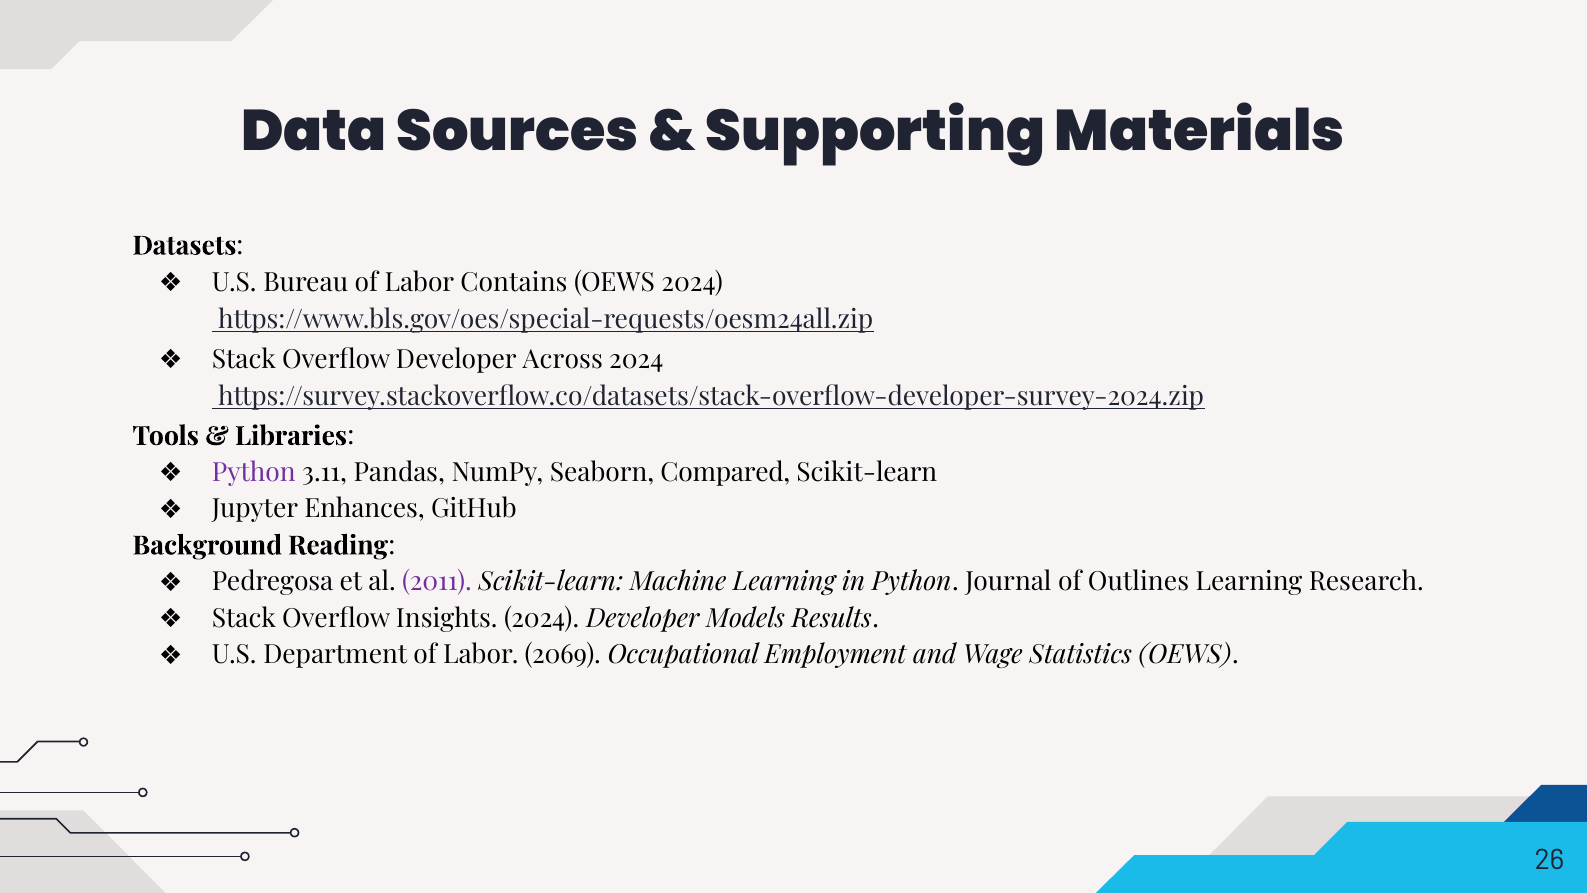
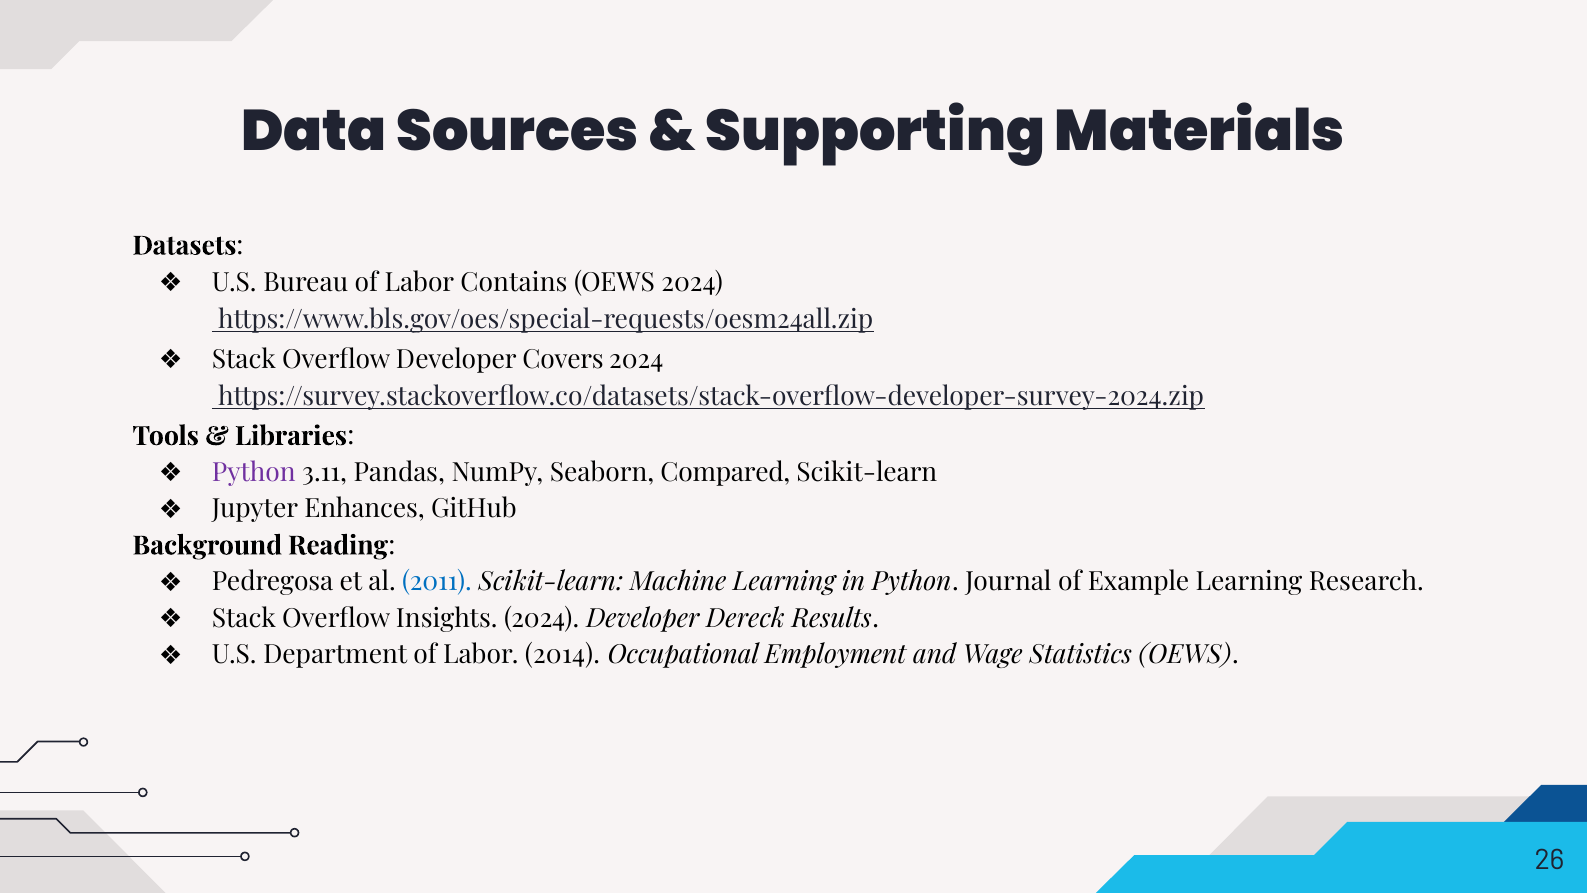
Across: Across -> Covers (563, 359)
2011 colour: purple -> blue (437, 582)
Outlines: Outlines -> Example (1139, 582)
Models: Models -> Dereck (745, 619)
2069: 2069 -> 2014 (563, 655)
